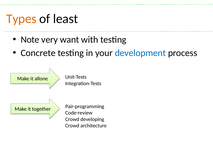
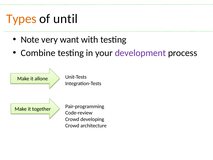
least: least -> until (66, 19)
Concrete: Concrete -> Combine (38, 53)
development colour: blue -> purple (140, 53)
